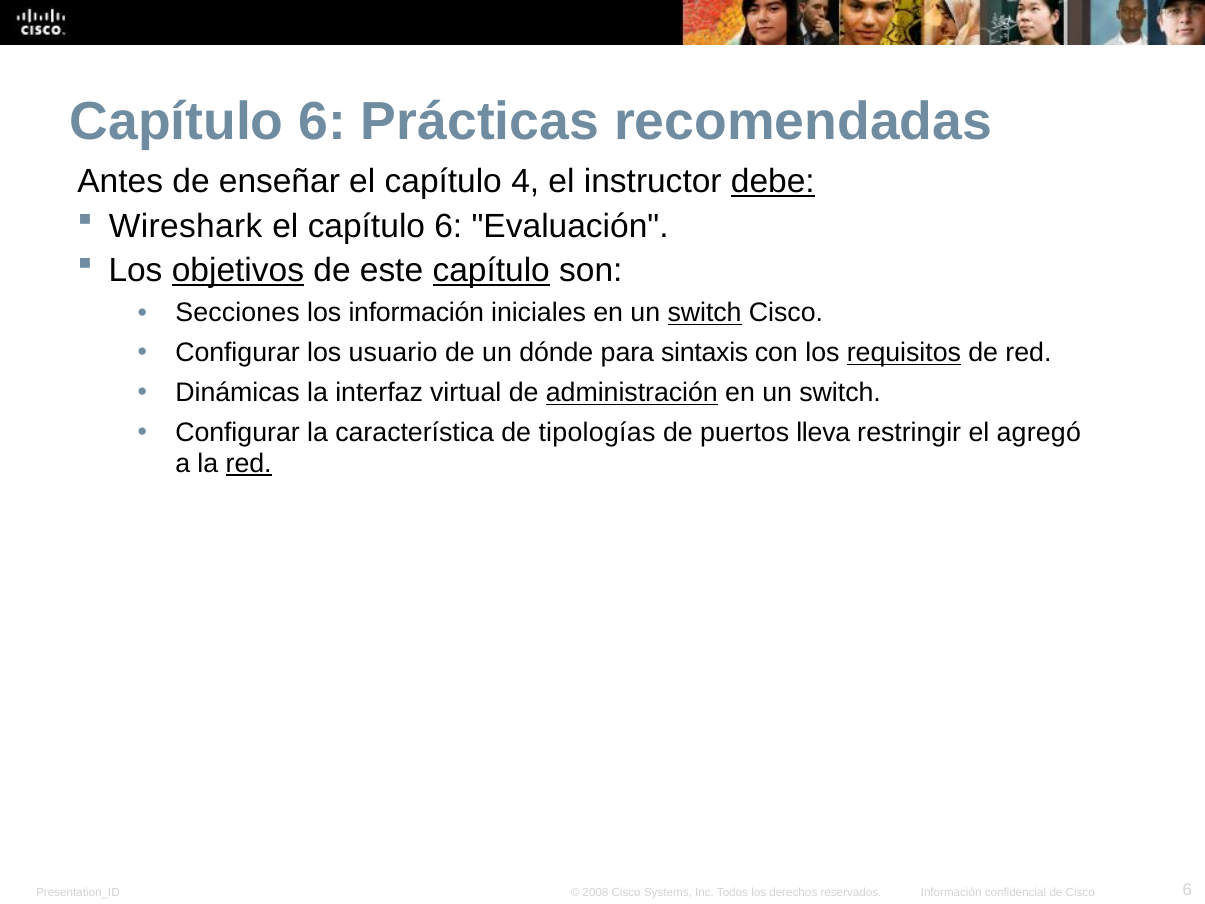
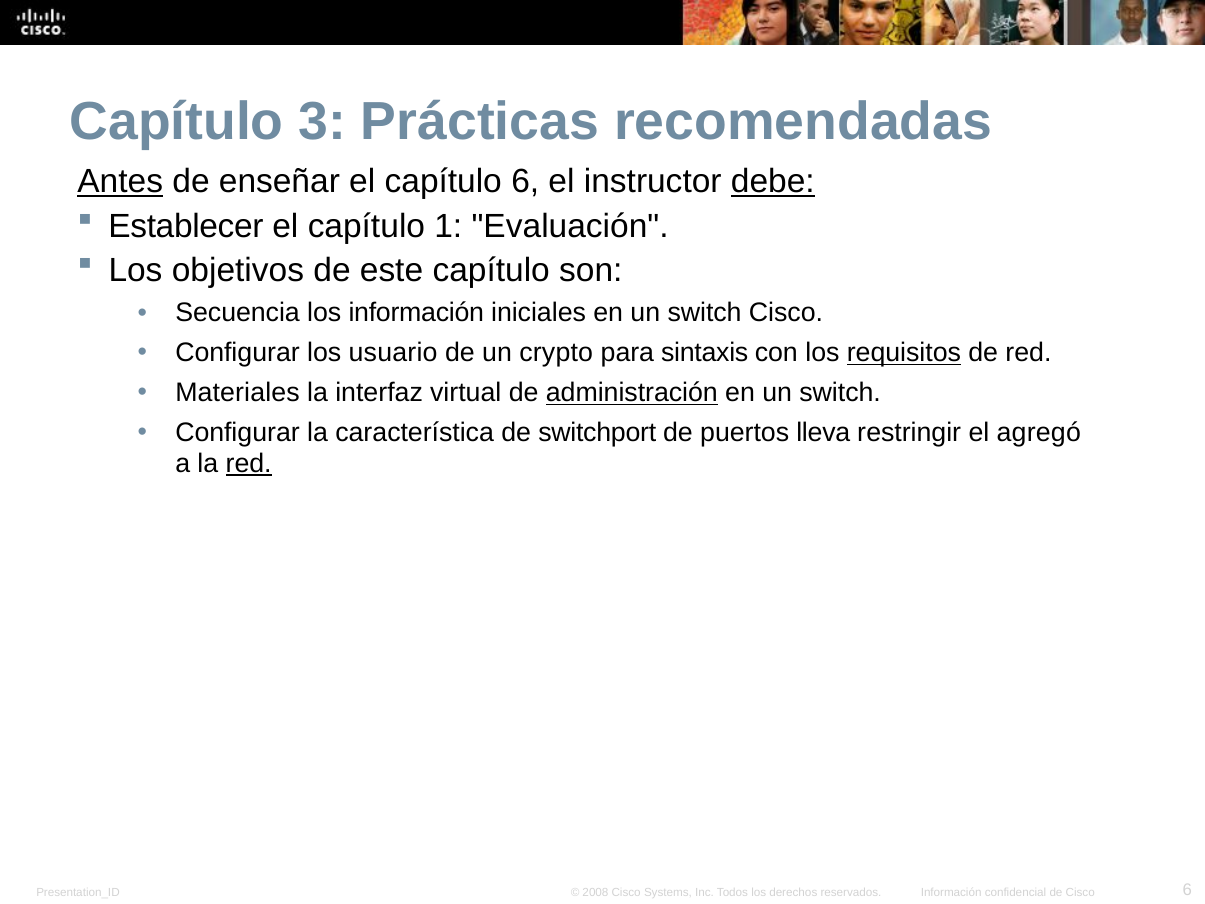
6: 6 -> 3 (322, 122)
Antes underline: none -> present (120, 182)
capítulo 4: 4 -> 6 (525, 182)
Wireshark: Wireshark -> Establecer (186, 226)
el capítulo 6: 6 -> 1 (448, 226)
objetivos underline: present -> none (238, 270)
capítulo underline: present -> none (491, 270)
Secciones: Secciones -> Secuencia (238, 313)
switch underline: present -> none (705, 313)
dónde: dónde -> crypto (556, 353)
Dinámicas: Dinámicas -> Materiales (238, 393)
tipologías: tipologías -> switchport (597, 433)
